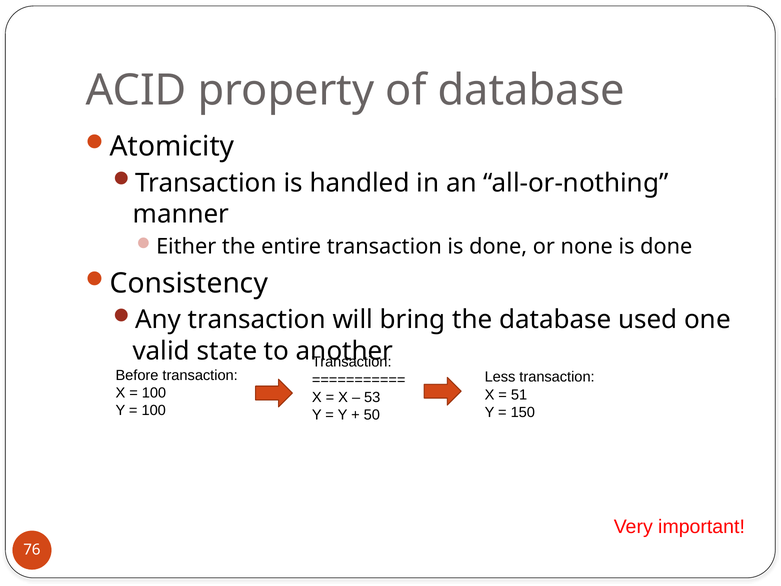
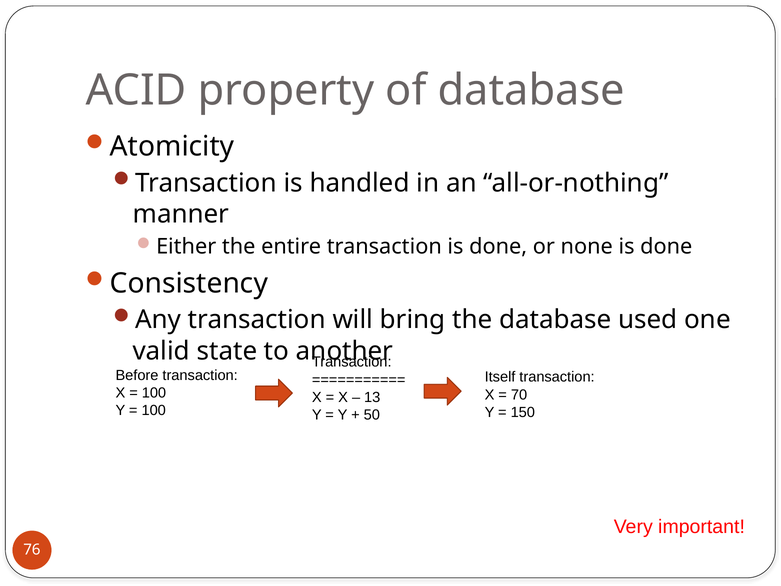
Less: Less -> Itself (500, 377)
51: 51 -> 70 (519, 395)
53: 53 -> 13 (372, 397)
